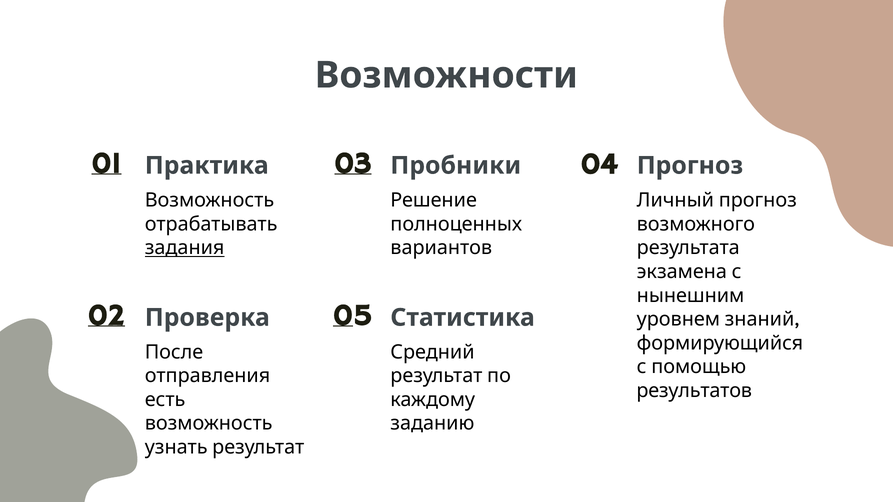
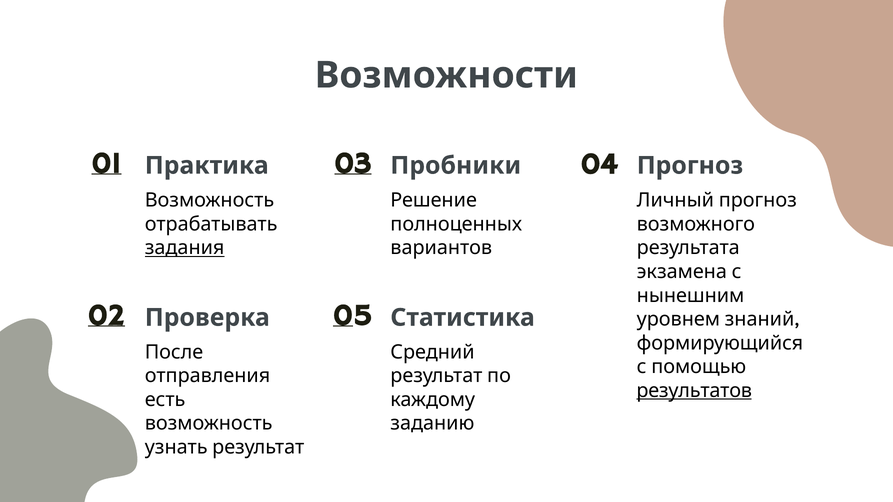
результатов underline: none -> present (694, 391)
